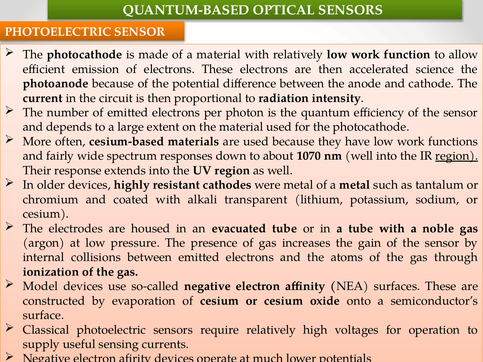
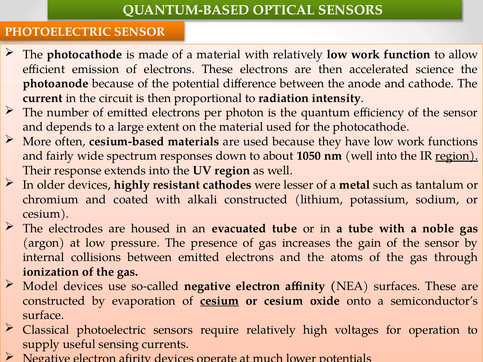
1070: 1070 -> 1050 (309, 156)
were metal: metal -> lesser (299, 185)
alkali transparent: transparent -> constructed (256, 200)
cesium underline: none -> present (220, 301)
